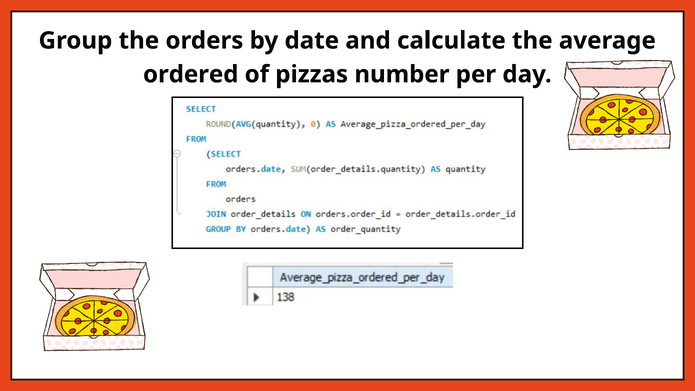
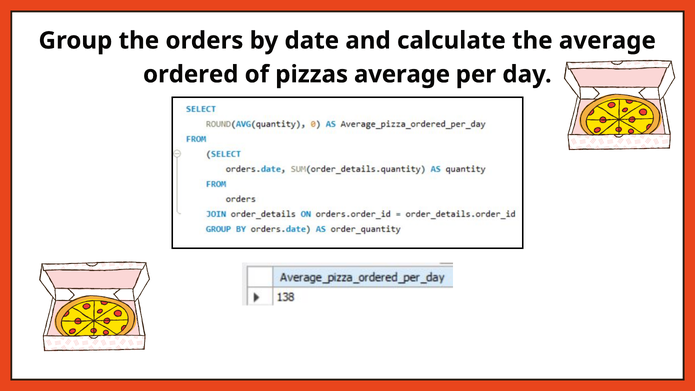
pizzas number: number -> average (402, 74)
